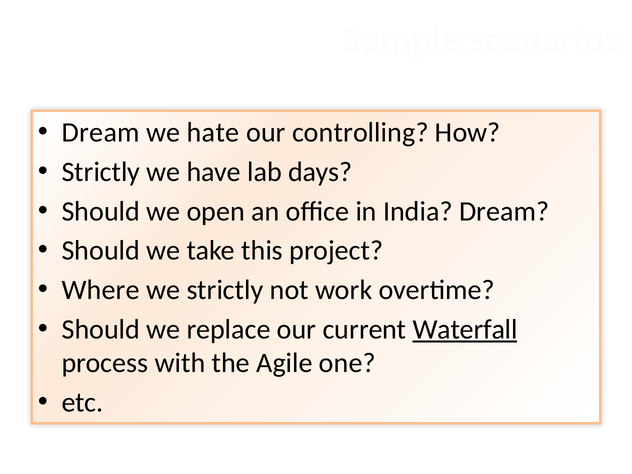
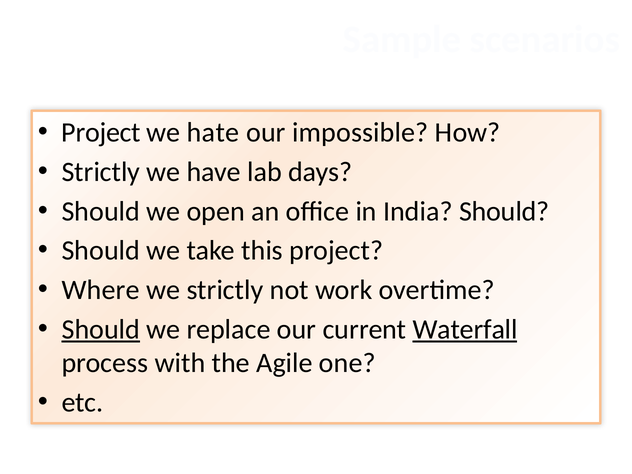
Dream: Dream -> Project (101, 133)
controlling: controlling -> impossible (360, 133)
India Dream: Dream -> Should (504, 211)
Should underline: none -> present (101, 329)
